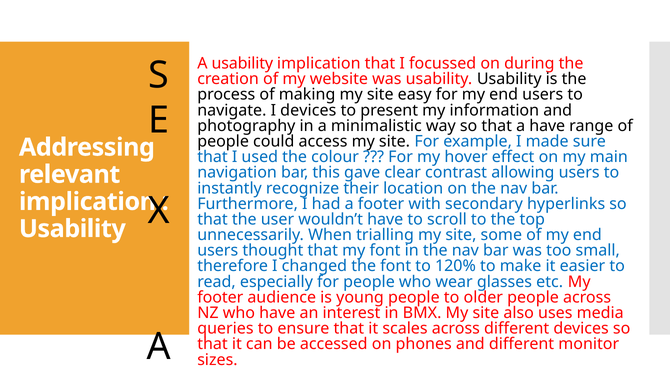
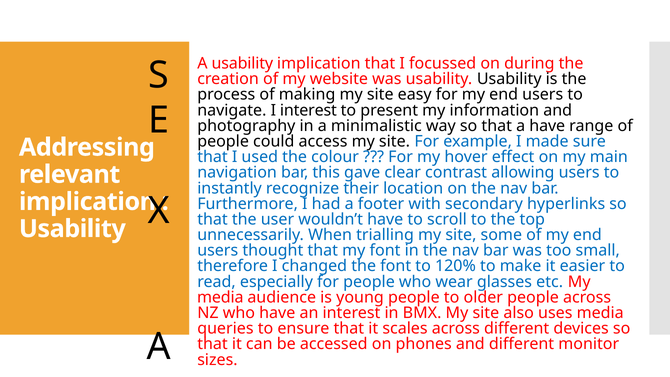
I devices: devices -> interest (308, 110)
footer: footer -> media (220, 297)
